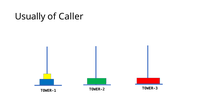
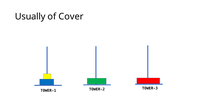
Caller: Caller -> Cover (71, 17)
